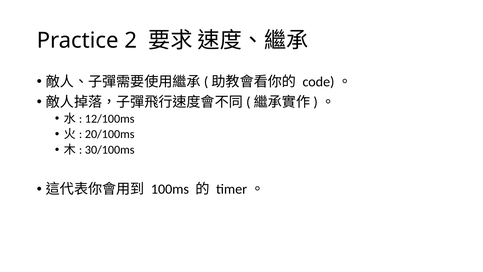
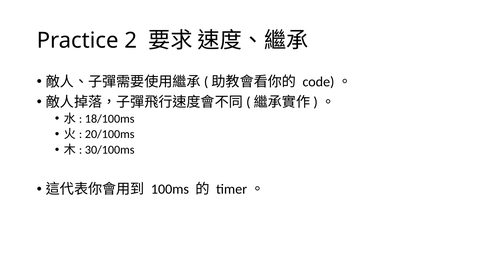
12/100ms: 12/100ms -> 18/100ms (110, 119)
